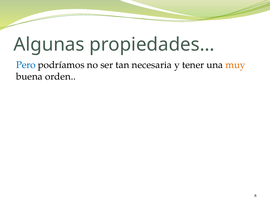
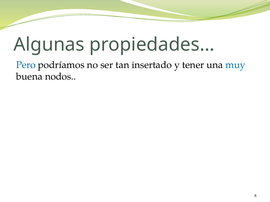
necesaria: necesaria -> insertado (152, 65)
muy colour: orange -> blue (235, 65)
orden: orden -> nodos (60, 77)
